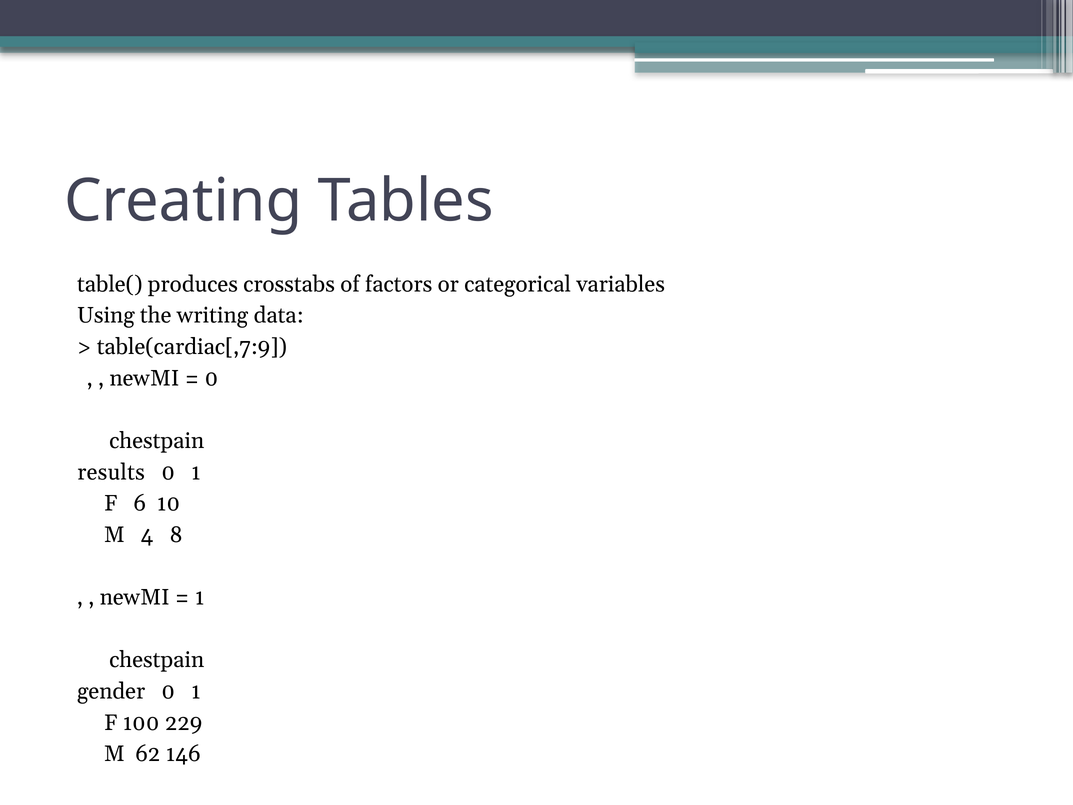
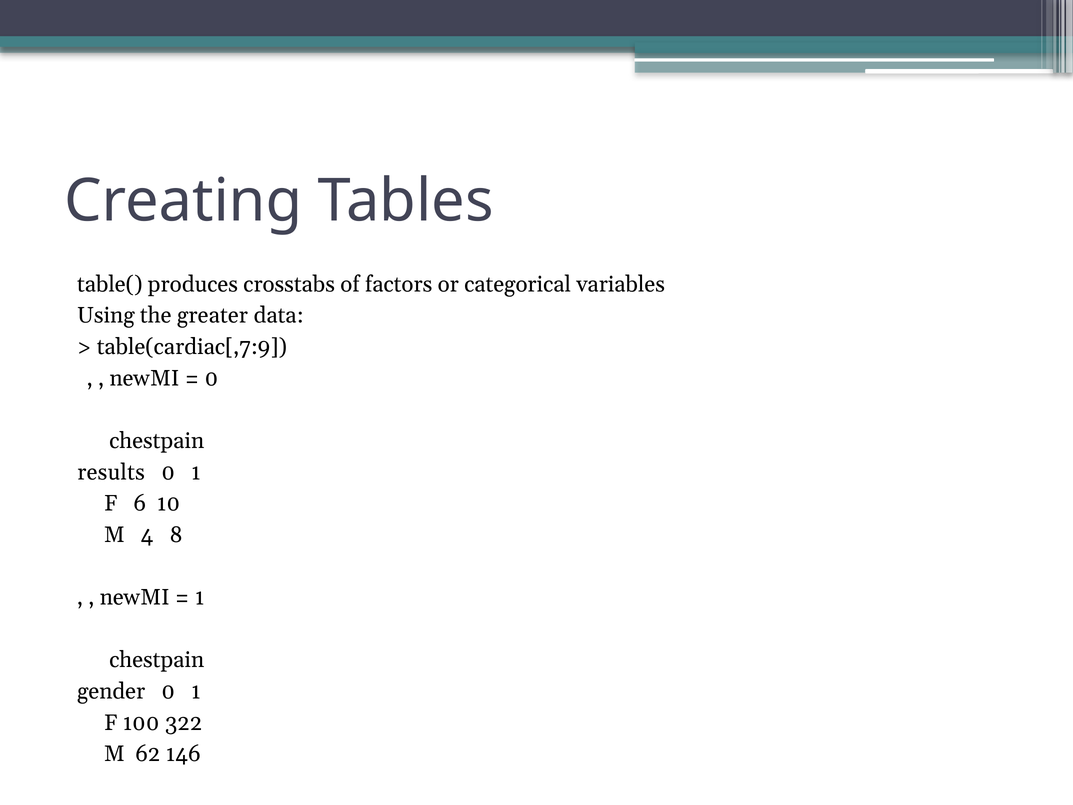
writing: writing -> greater (212, 315)
229: 229 -> 322 (184, 722)
